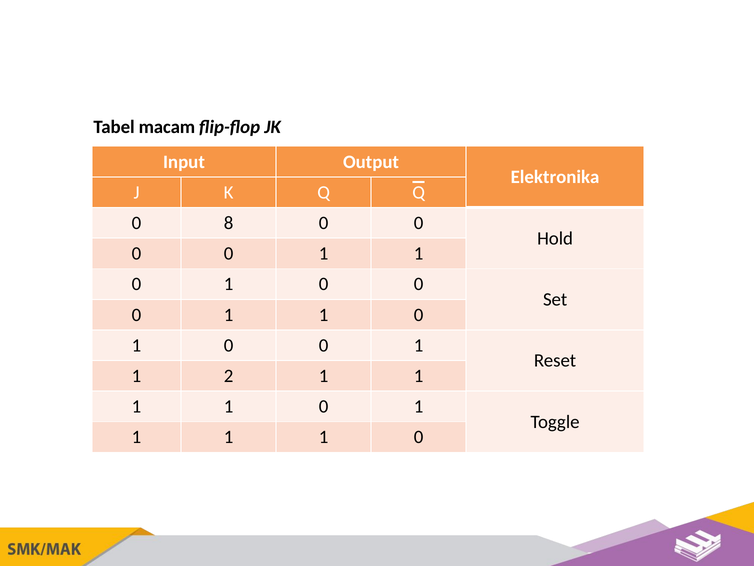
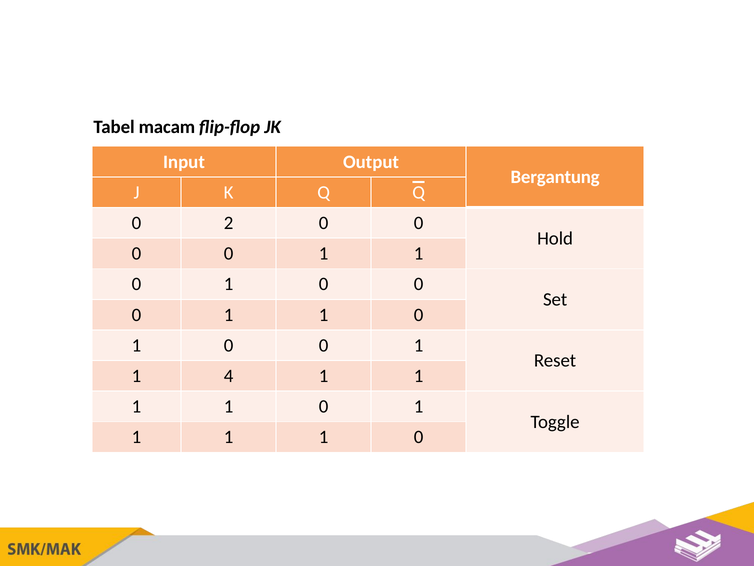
Elektronika: Elektronika -> Bergantung (555, 177)
8: 8 -> 2 (229, 223)
2: 2 -> 4 (229, 376)
